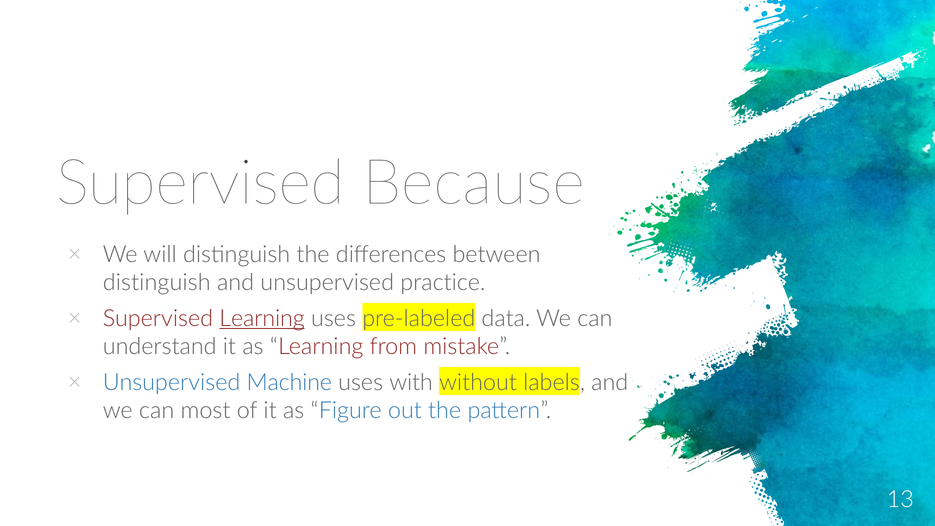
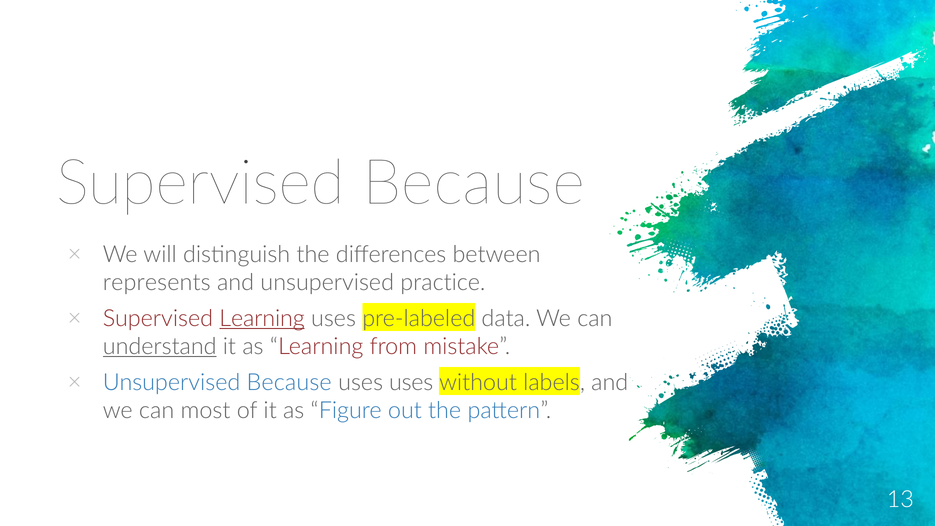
distinguish: distinguish -> represents (157, 283)
understand underline: none -> present (160, 346)
Unsupervised Machine: Machine -> Because (289, 382)
uses with: with -> uses (411, 382)
